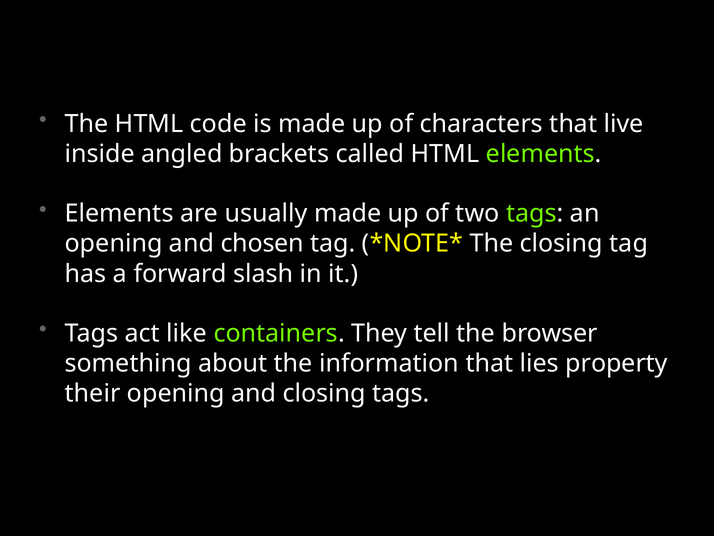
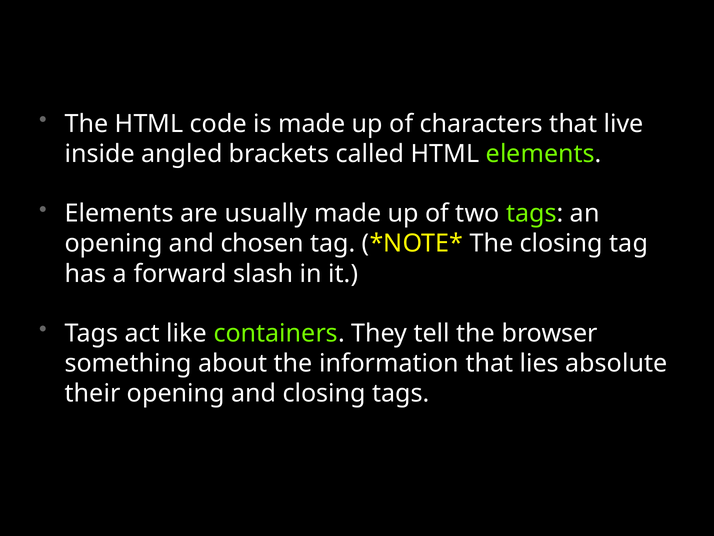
property: property -> absolute (616, 363)
